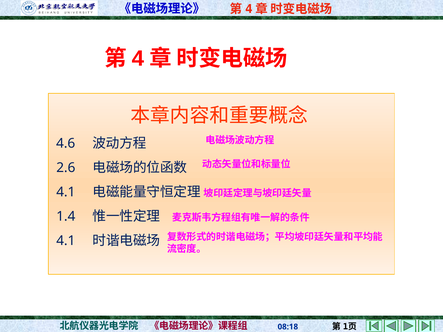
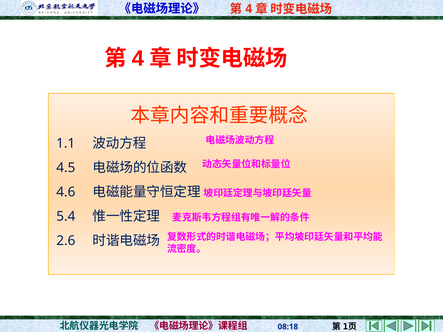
4.6: 4.6 -> 1.1 (66, 144)
2.6: 2.6 -> 4.5 (66, 168)
4.1: 4.1 -> 4.6 (66, 192)
1.4: 1.4 -> 5.4 (66, 217)
4.1: 4.1 -> 2.6 (66, 241)
